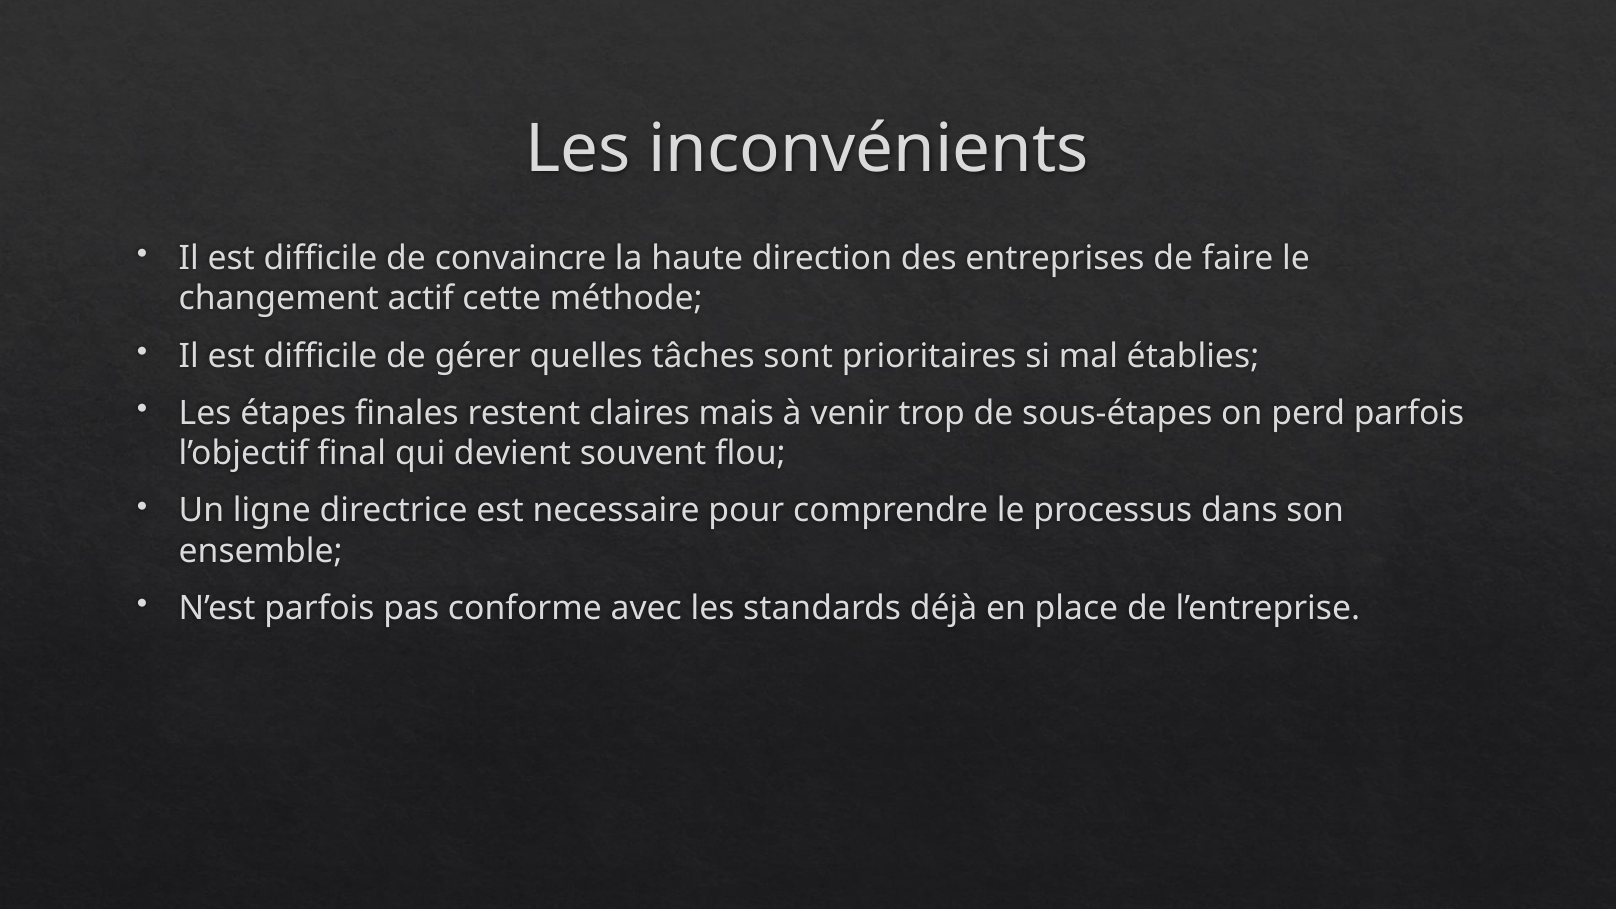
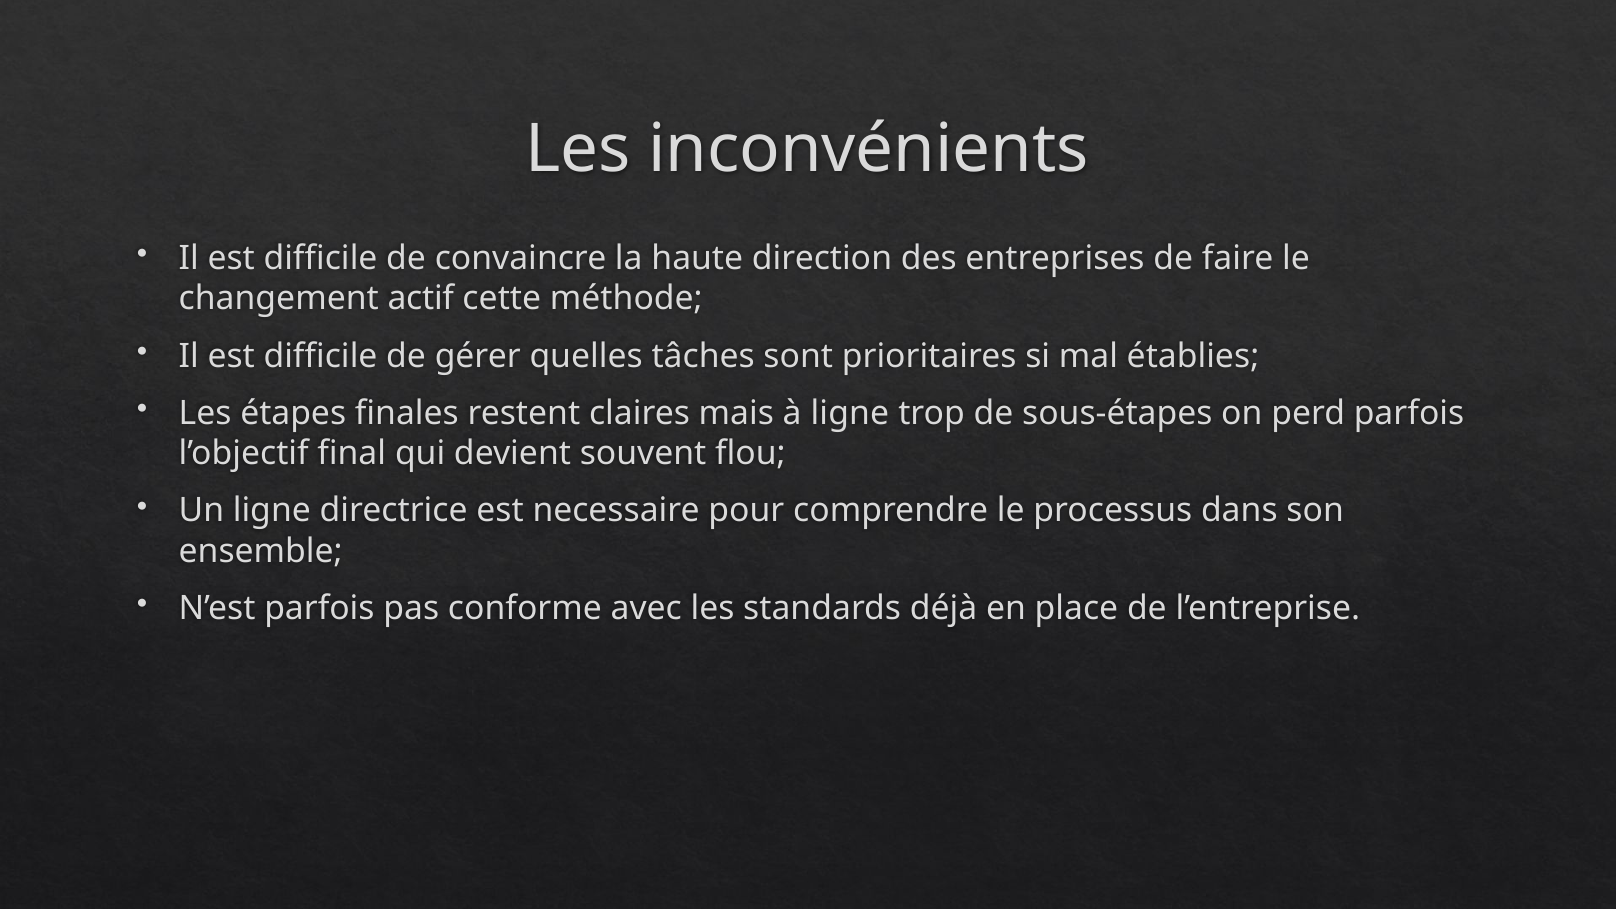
à venir: venir -> ligne (850, 413)
